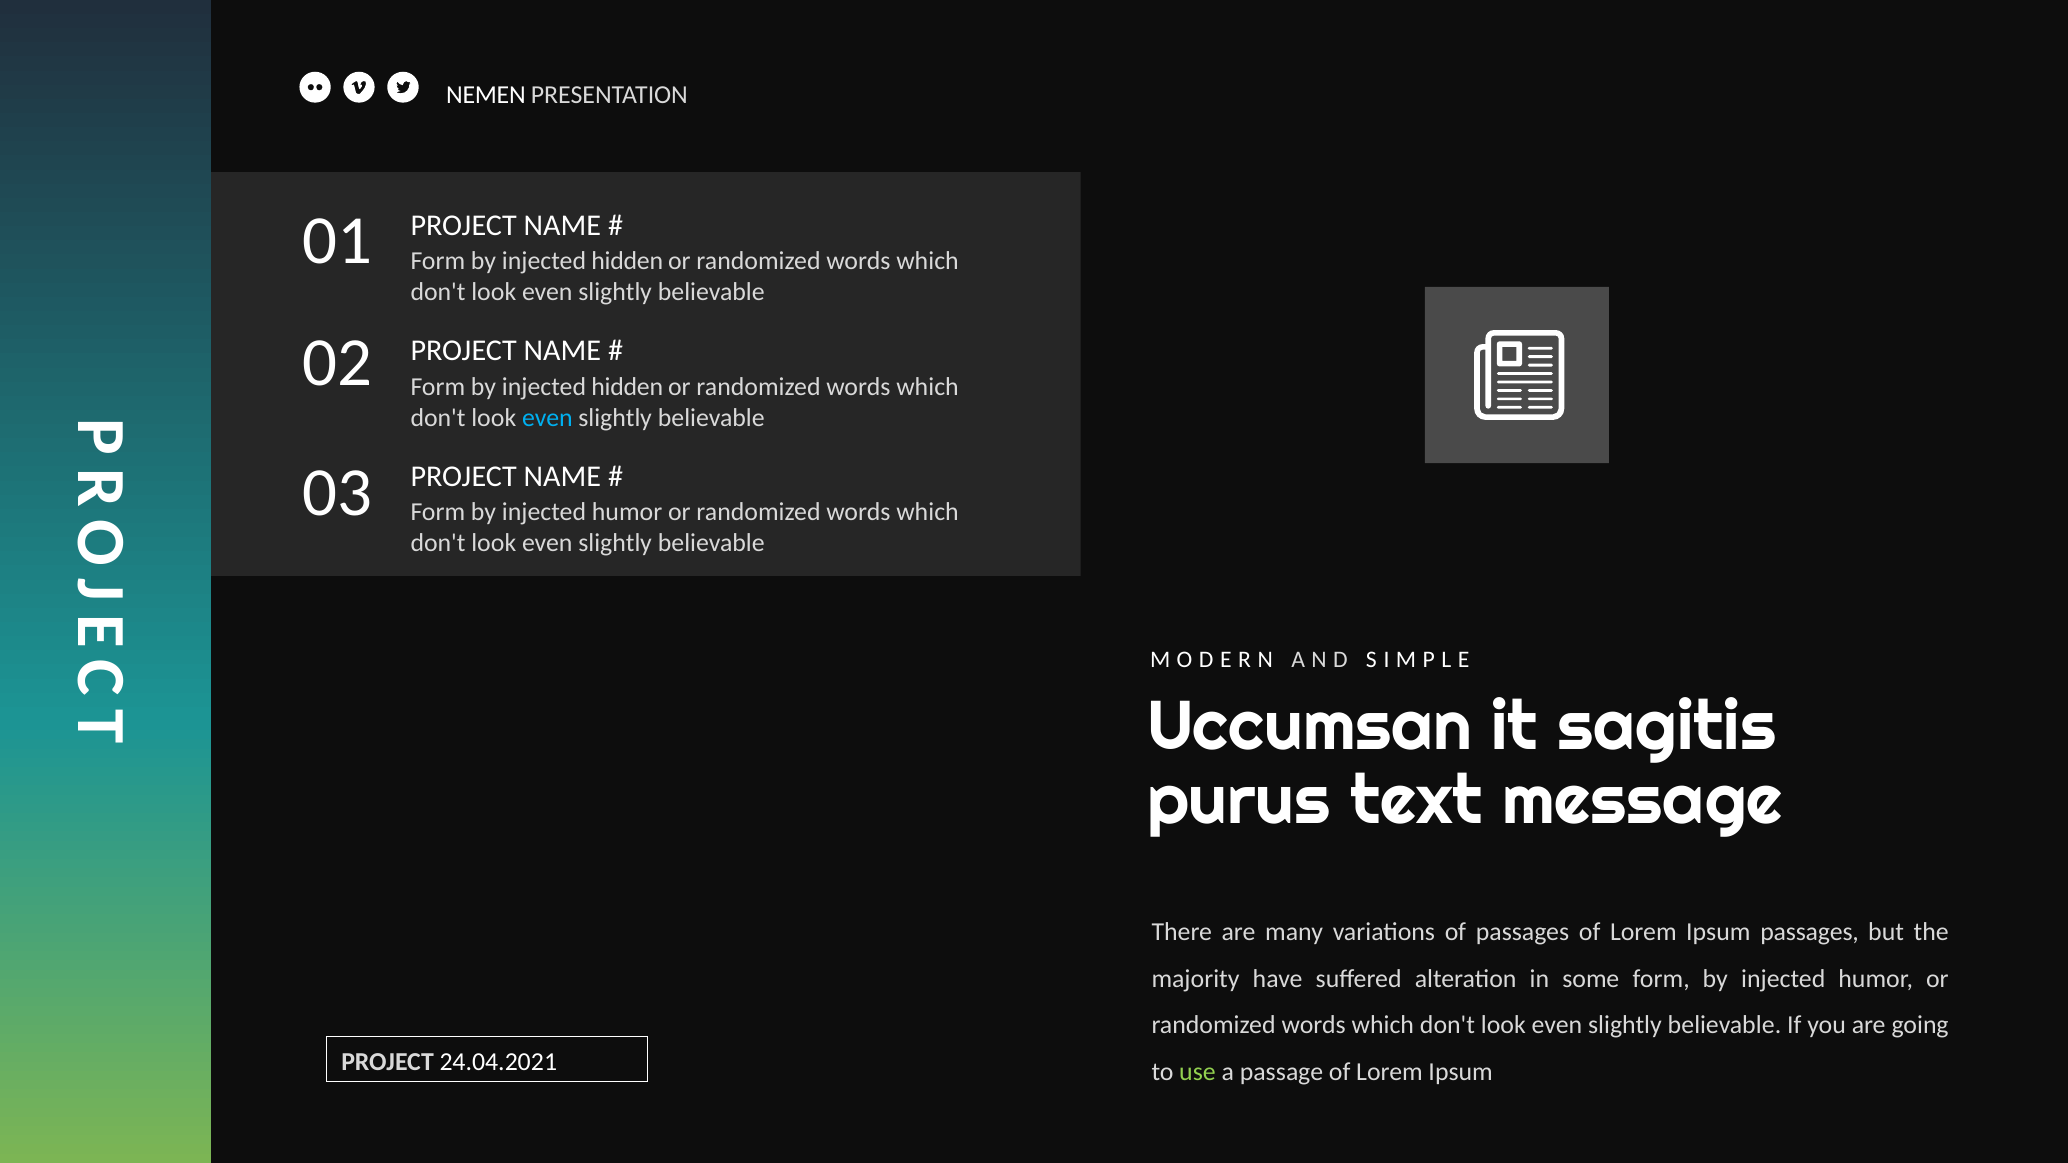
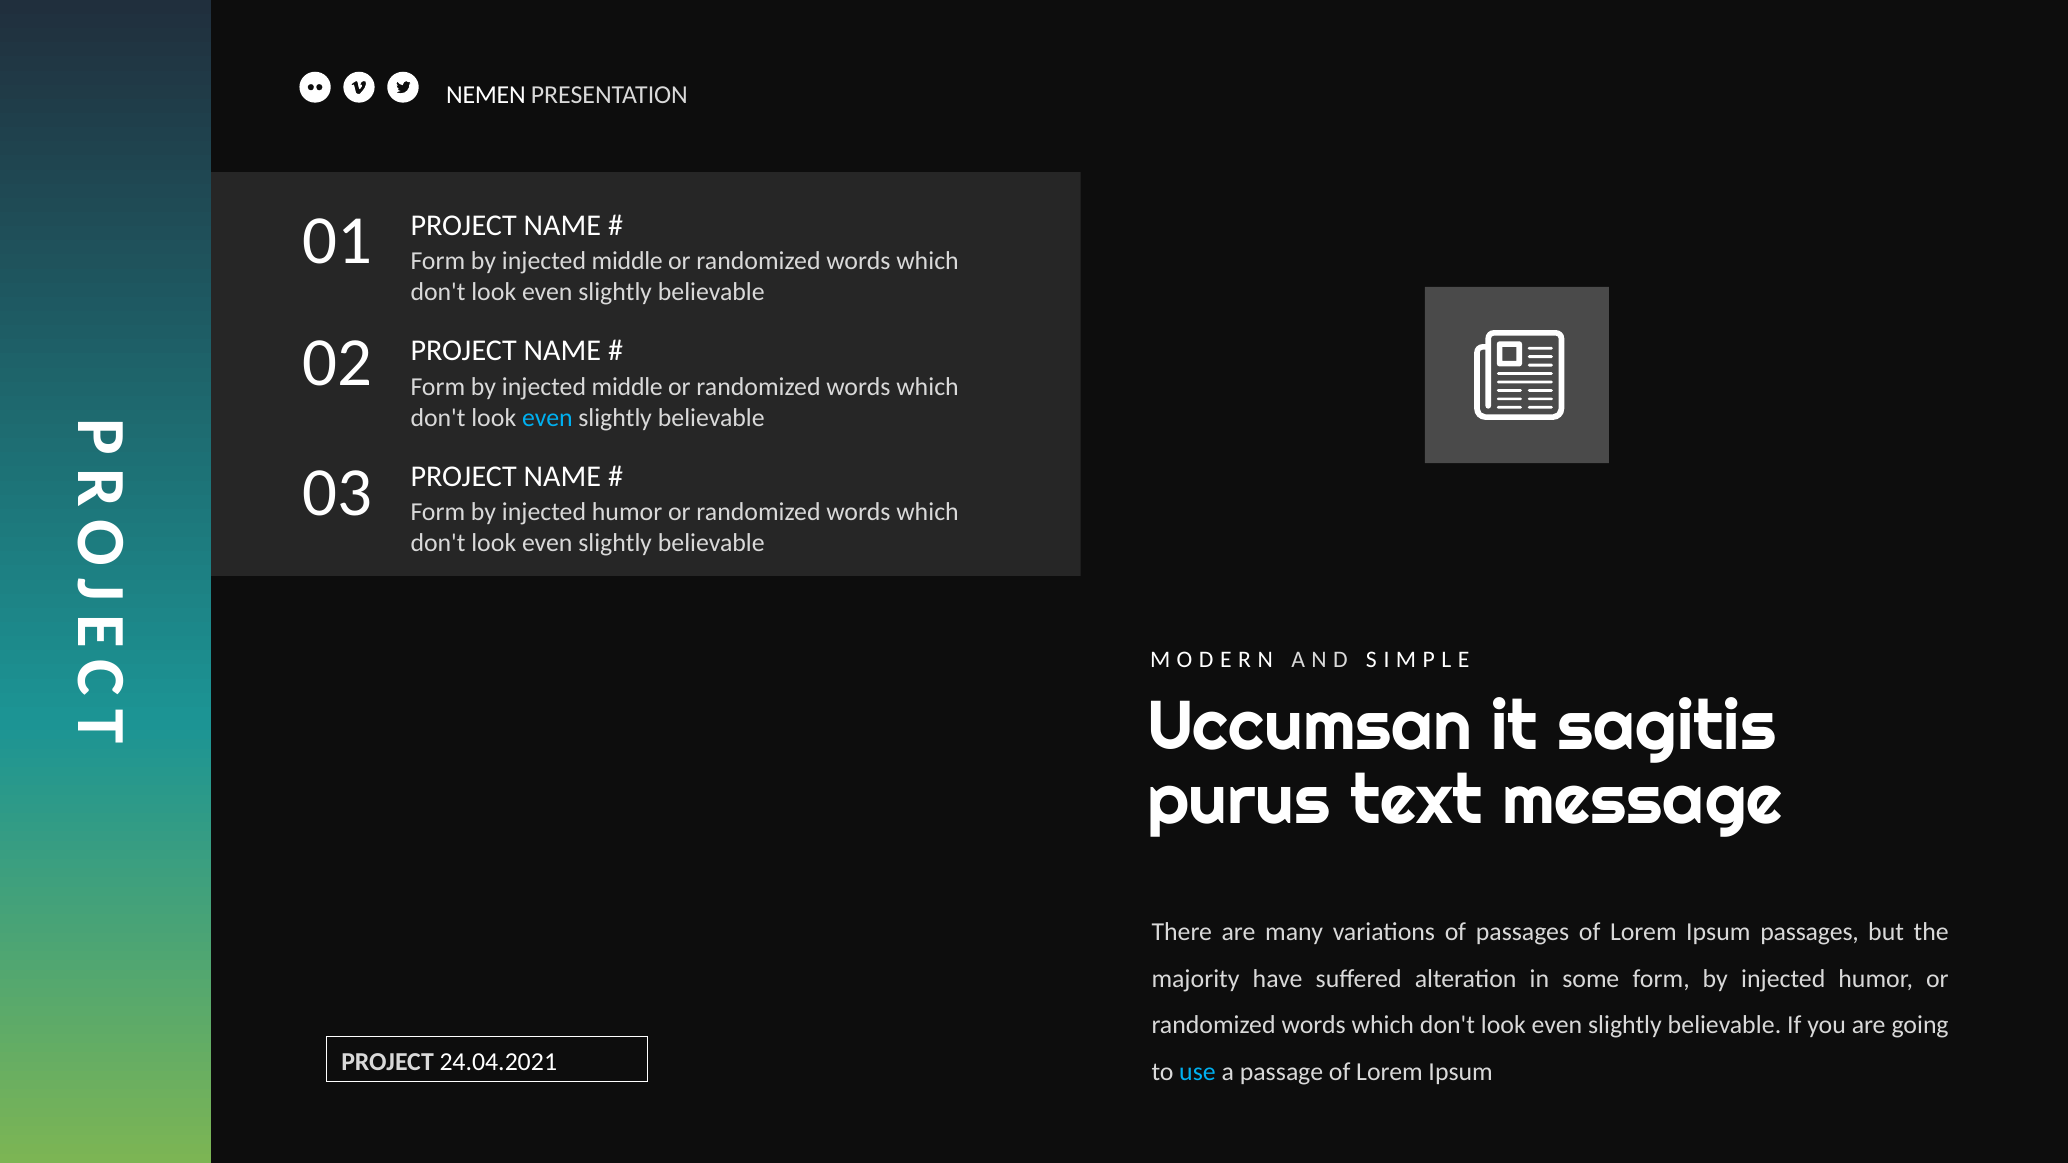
hidden: hidden -> middle (627, 261)
hidden: hidden -> middle (627, 387)
use colour: light green -> light blue (1198, 1072)
